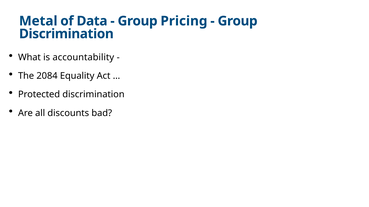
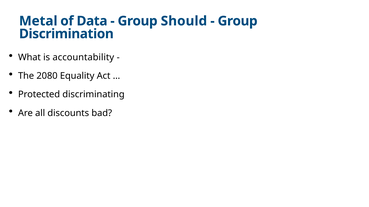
Pricing: Pricing -> Should (184, 21)
2084: 2084 -> 2080 (47, 76)
Protected discrimination: discrimination -> discriminating (93, 95)
